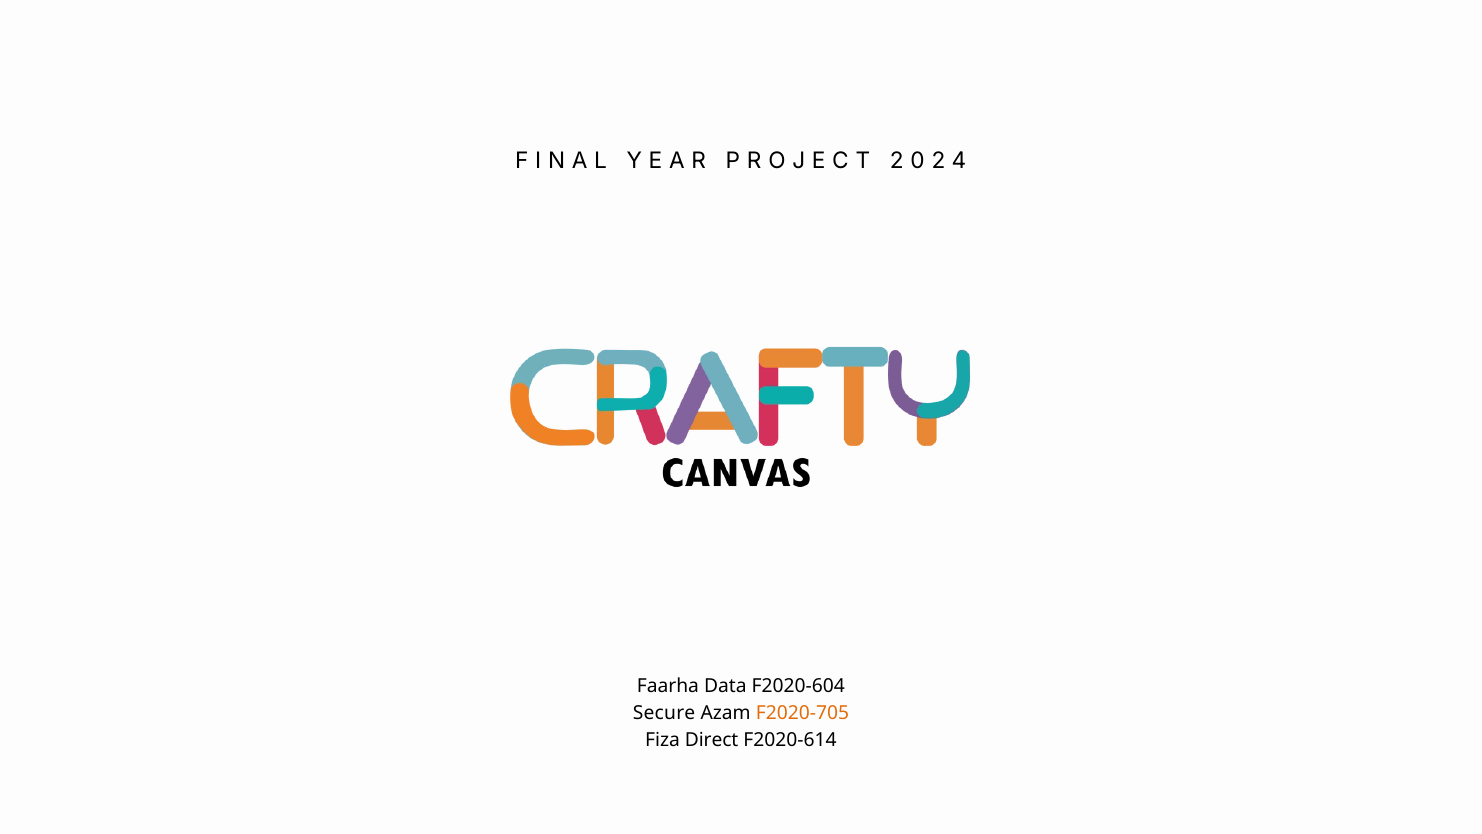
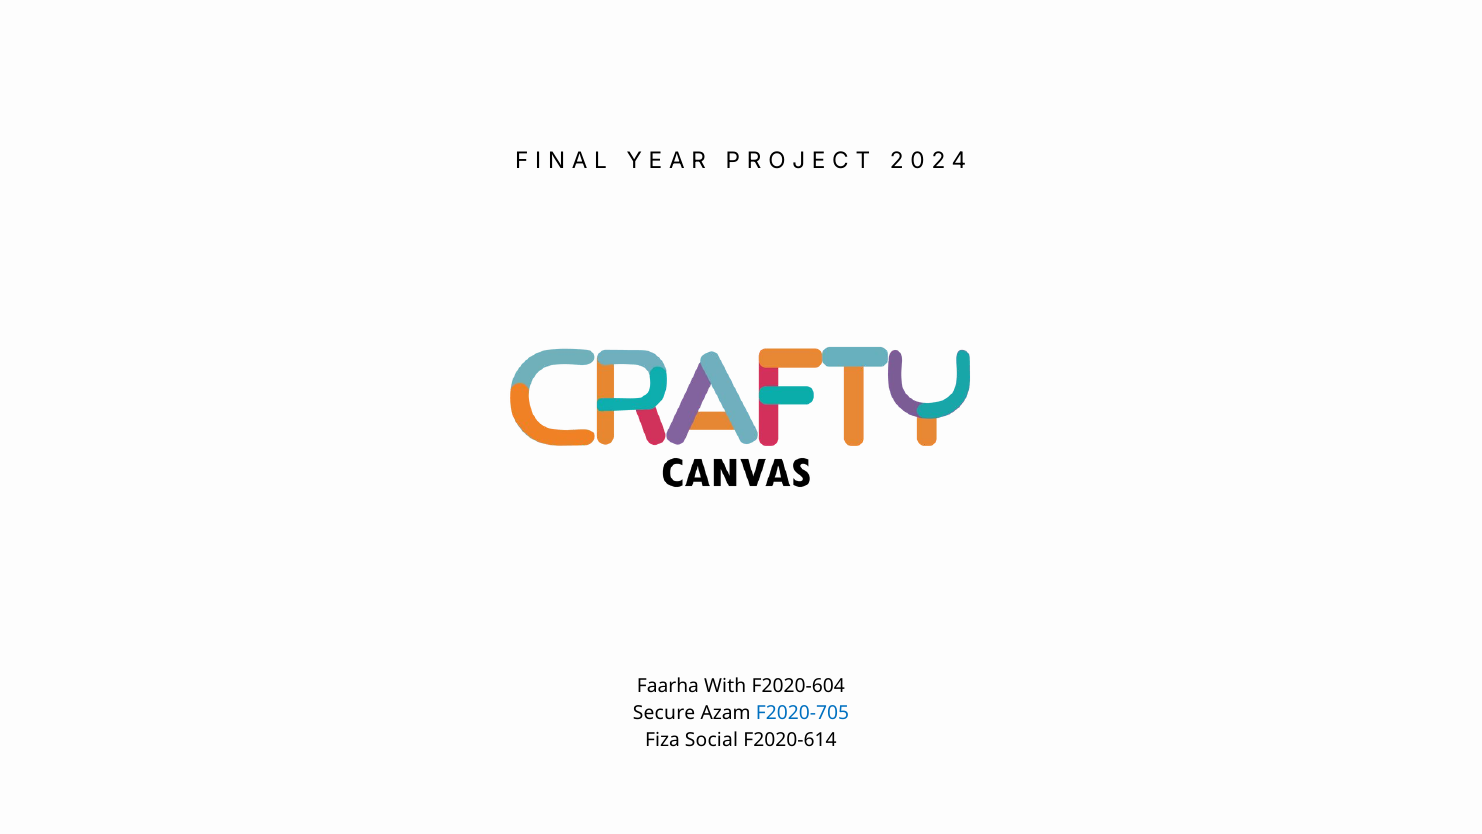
Data: Data -> With (725, 686)
F2020-705 colour: orange -> blue (802, 713)
Direct: Direct -> Social (711, 740)
